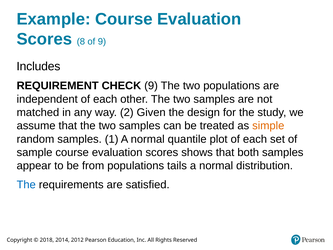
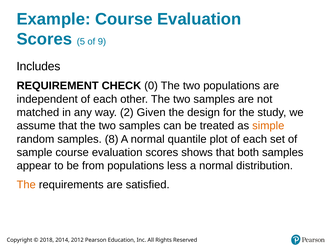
8: 8 -> 5 (81, 41)
CHECK 9: 9 -> 0 (151, 86)
1: 1 -> 8 (112, 139)
tails: tails -> less (177, 166)
The colour: blue -> orange (26, 184)
